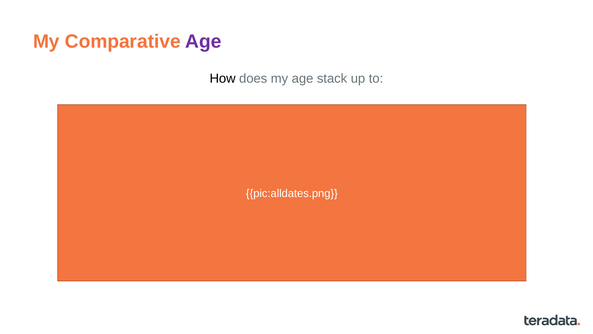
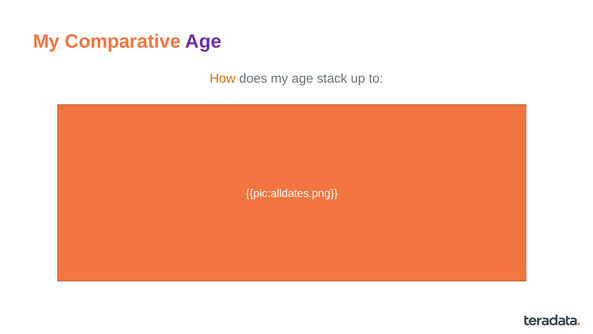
How colour: black -> orange (223, 79)
